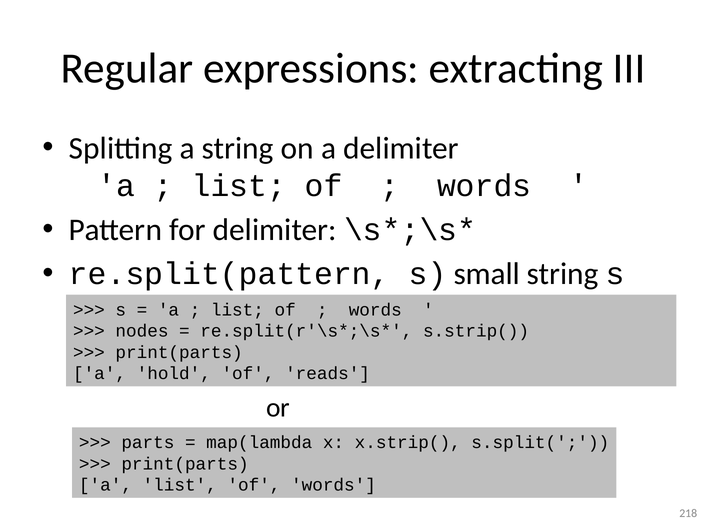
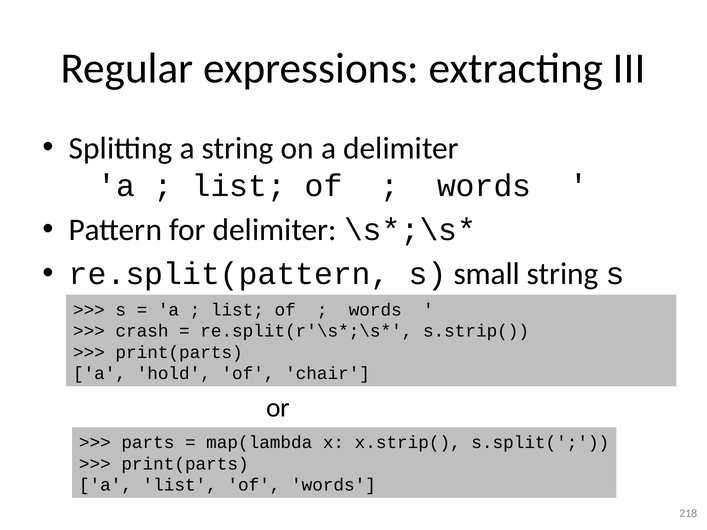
nodes: nodes -> crash (142, 331)
reads: reads -> chair (328, 374)
